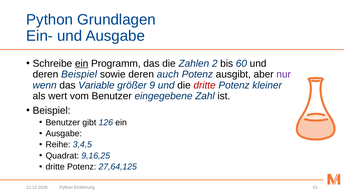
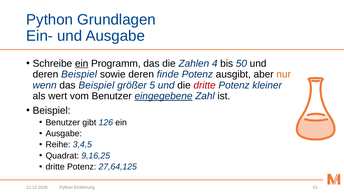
2: 2 -> 4 (215, 63)
60: 60 -> 50 (241, 63)
auch: auch -> finde (168, 74)
nur colour: purple -> orange (284, 74)
das Variable: Variable -> Beispiel (96, 85)
9: 9 -> 5 (152, 85)
eingegebene underline: none -> present (164, 96)
